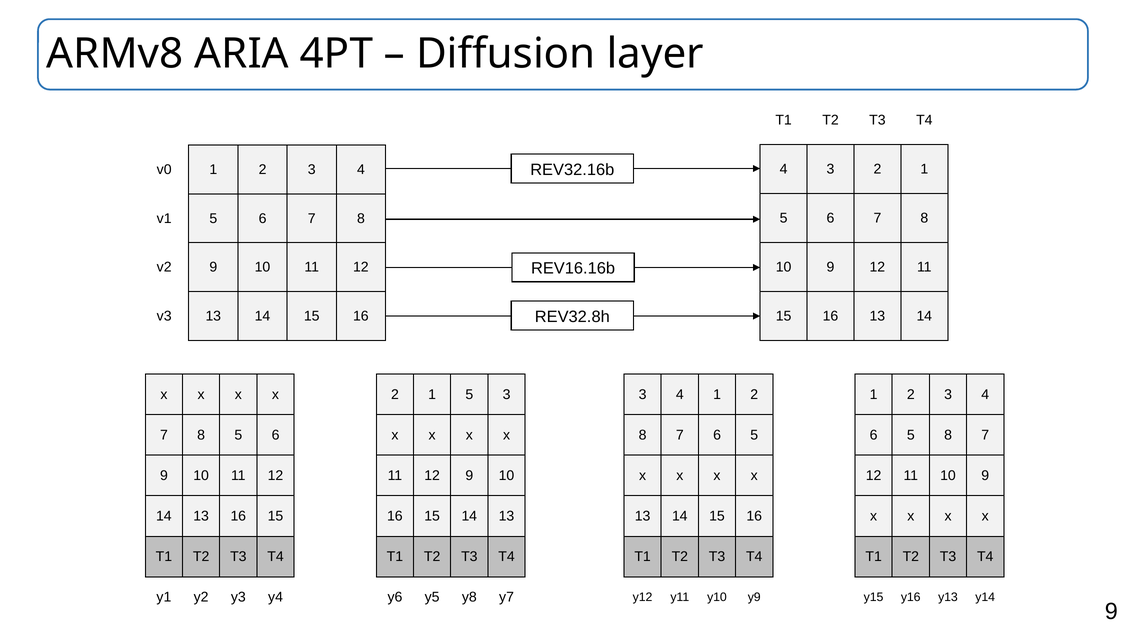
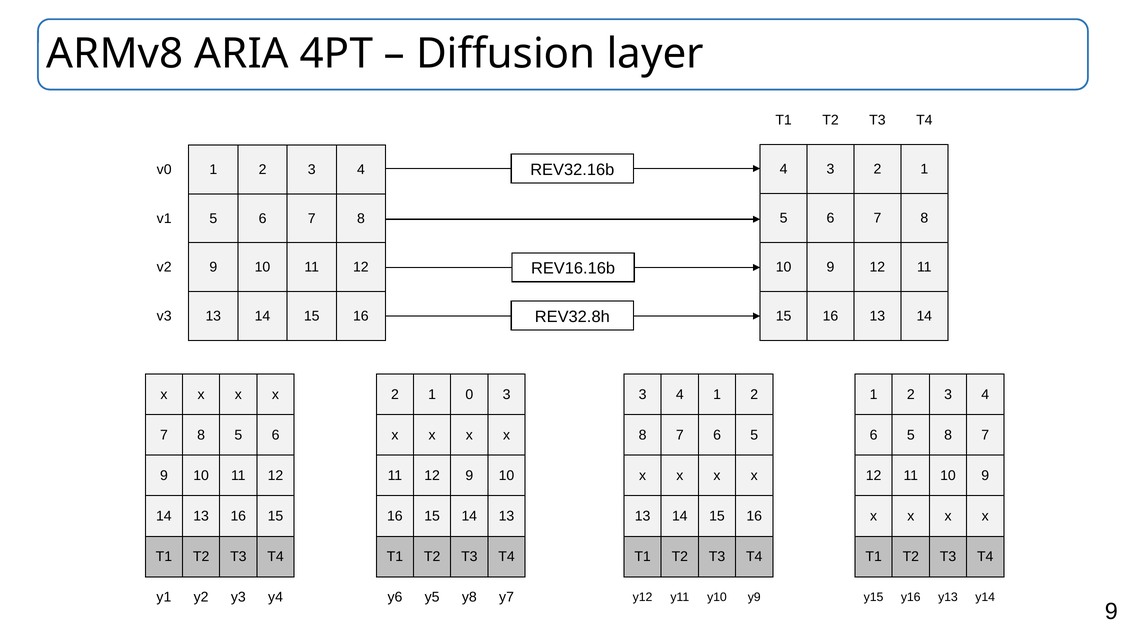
5: 5 -> 0 (469, 395)
